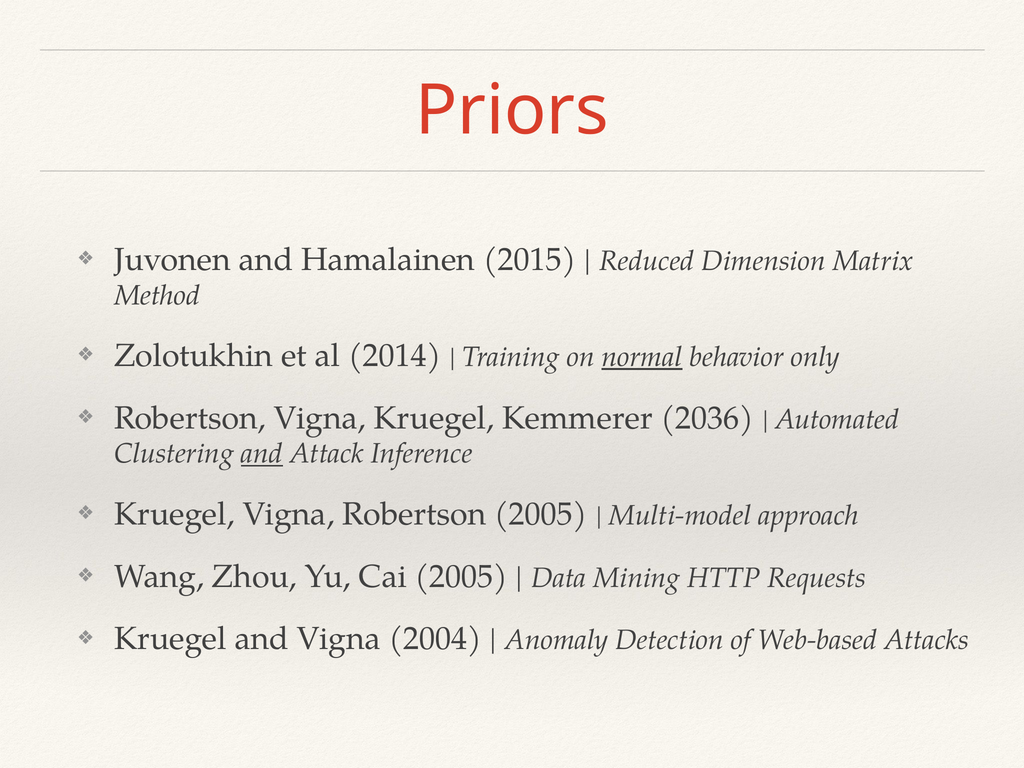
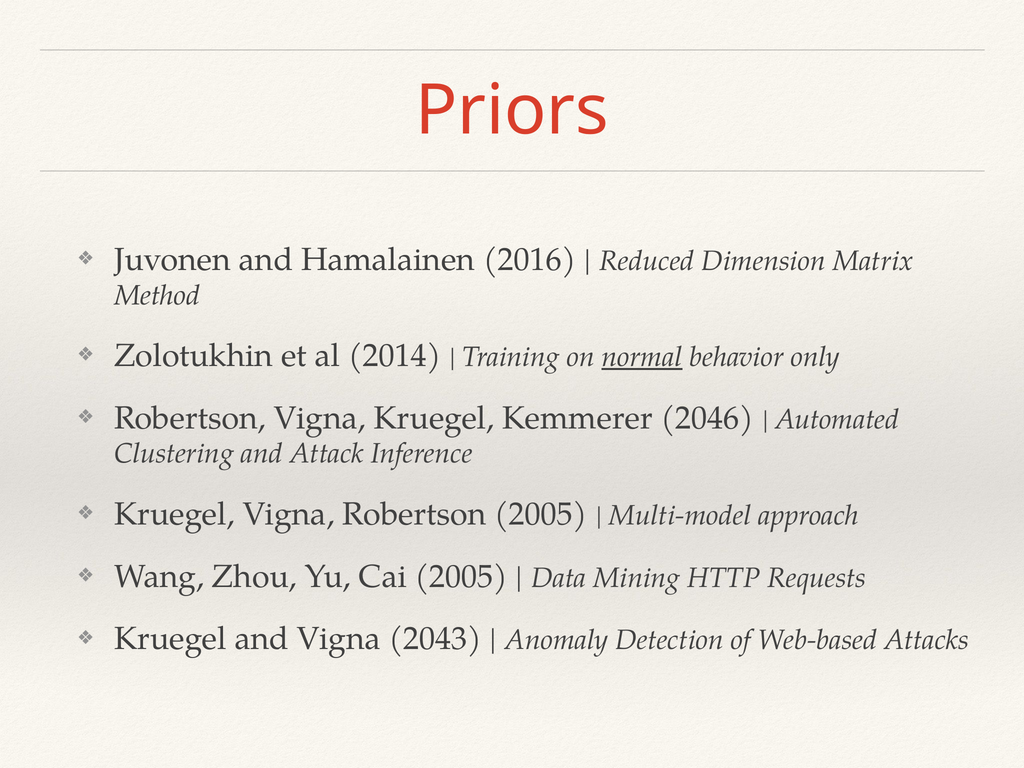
2015: 2015 -> 2016 (530, 260)
2036: 2036 -> 2046 (707, 418)
and underline: present -> none (262, 454)
2004: 2004 -> 2043 (435, 639)
